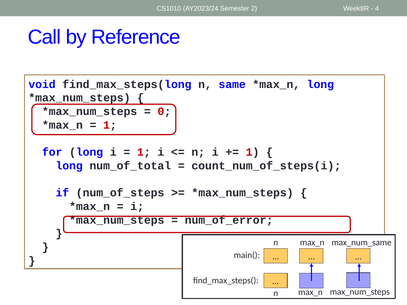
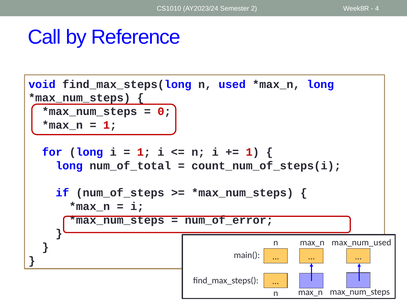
same: same -> used (232, 84)
max_num_same: max_num_same -> max_num_used (361, 243)
